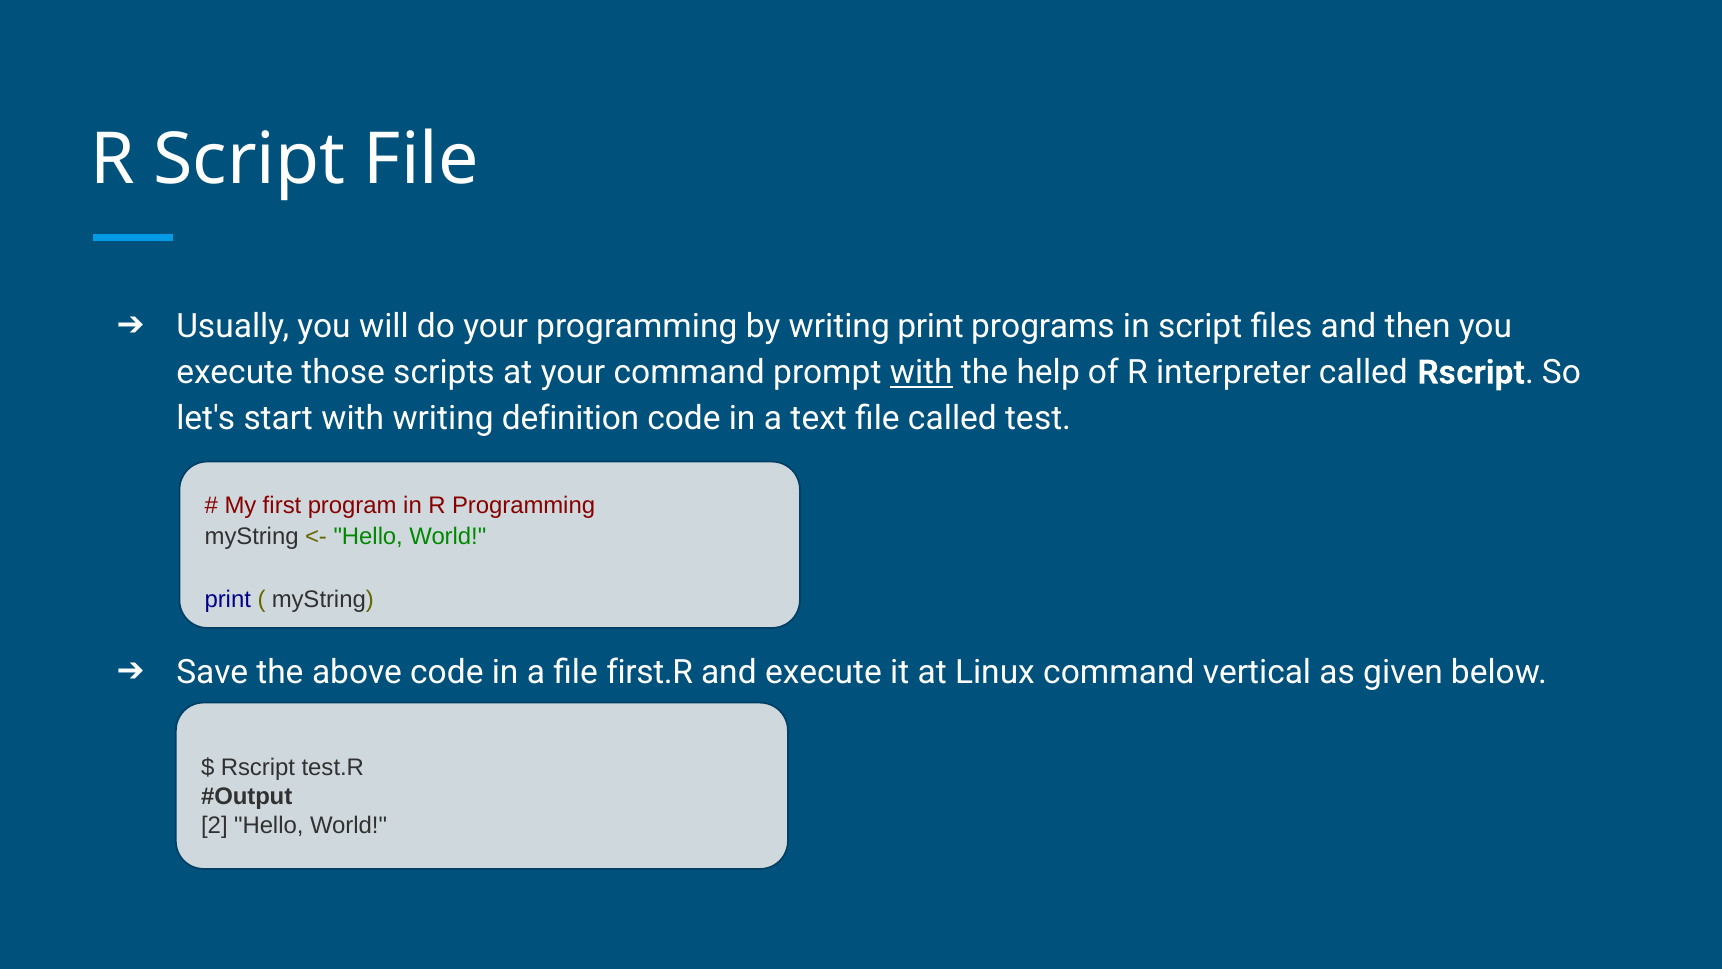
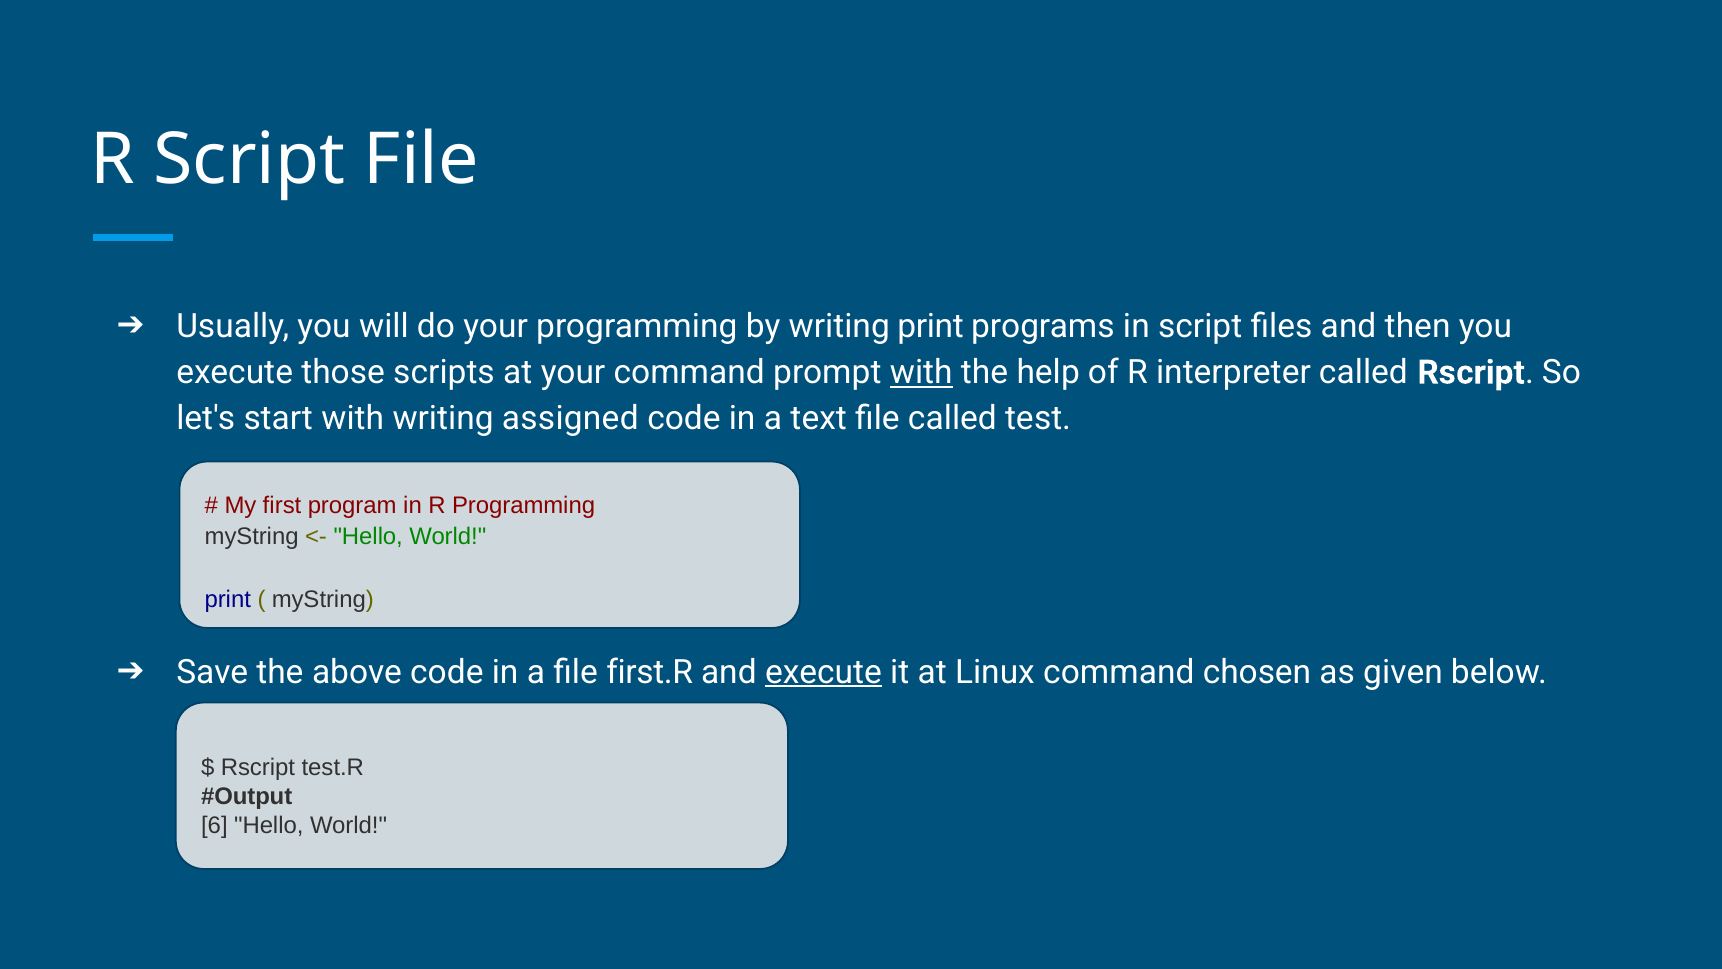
definition: definition -> assigned (570, 418)
execute underline: none -> present (823, 672)
vertical: vertical -> chosen (1257, 672)
2: 2 -> 6 (214, 825)
